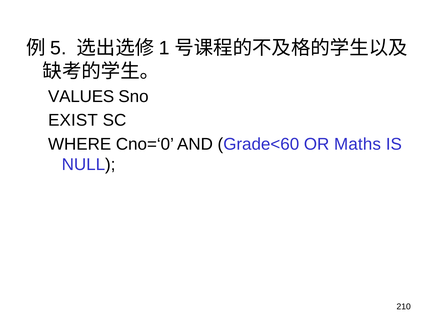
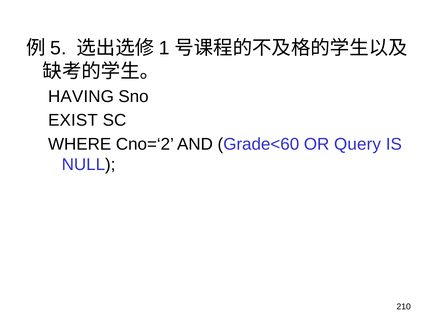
VALUES: VALUES -> HAVING (81, 96)
Cno=‘0: Cno=‘0 -> Cno=‘2 (145, 144)
Maths: Maths -> Query (358, 144)
